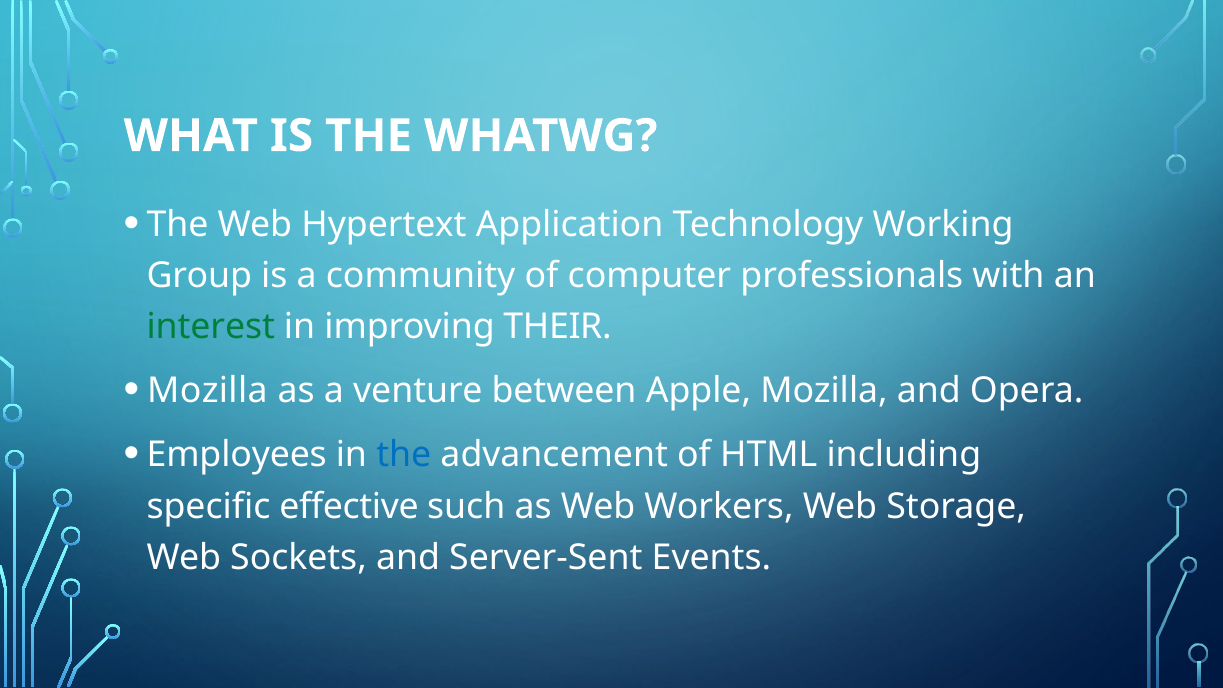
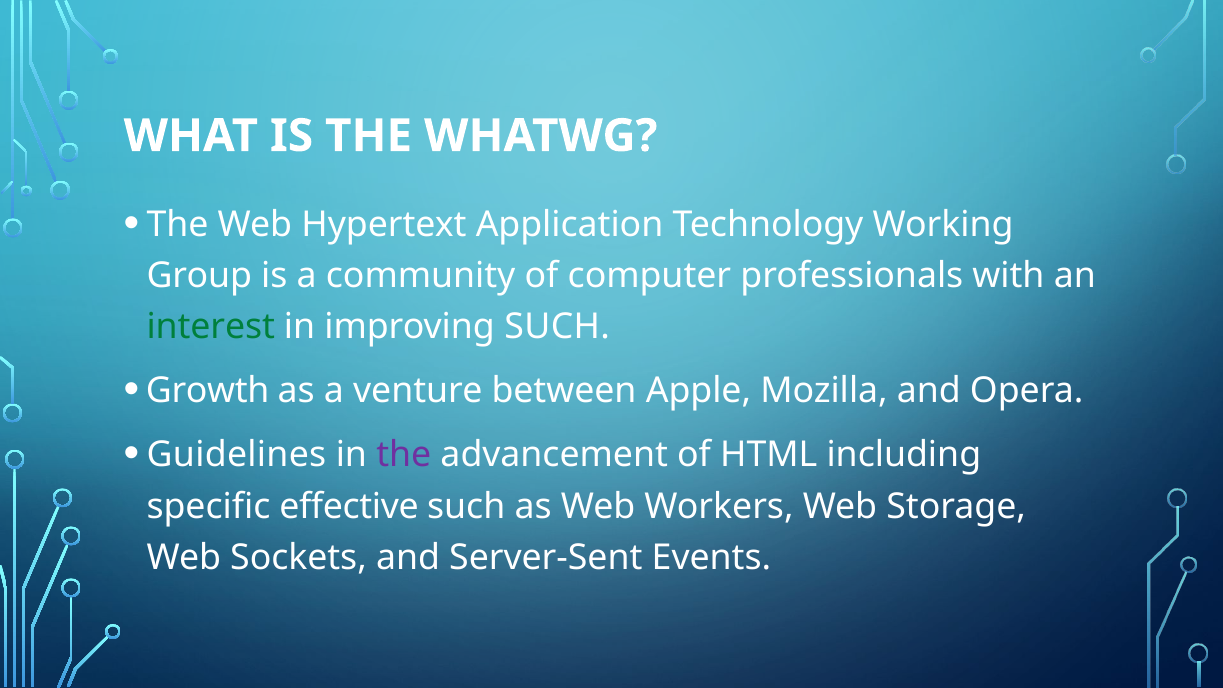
improving THEIR: THEIR -> SUCH (557, 327)
Mozilla: Mozilla -> Growth (208, 391)
Employees: Employees -> Guidelines (236, 455)
the colour: blue -> purple (404, 455)
